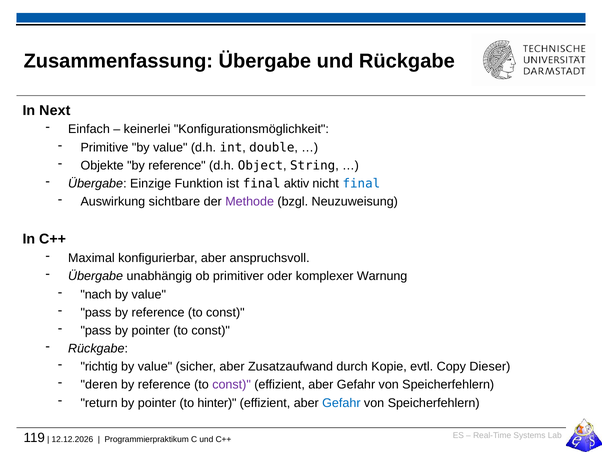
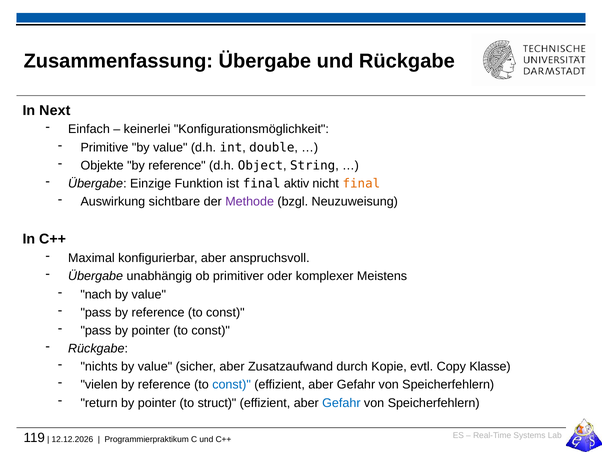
final colour: blue -> orange (361, 183)
Warnung: Warnung -> Meistens (382, 276)
richtig: richtig -> nichts (99, 366)
Dieser: Dieser -> Klasse (490, 366)
deren: deren -> vielen (99, 384)
const colour: purple -> blue (232, 384)
hinter: hinter -> struct (217, 402)
